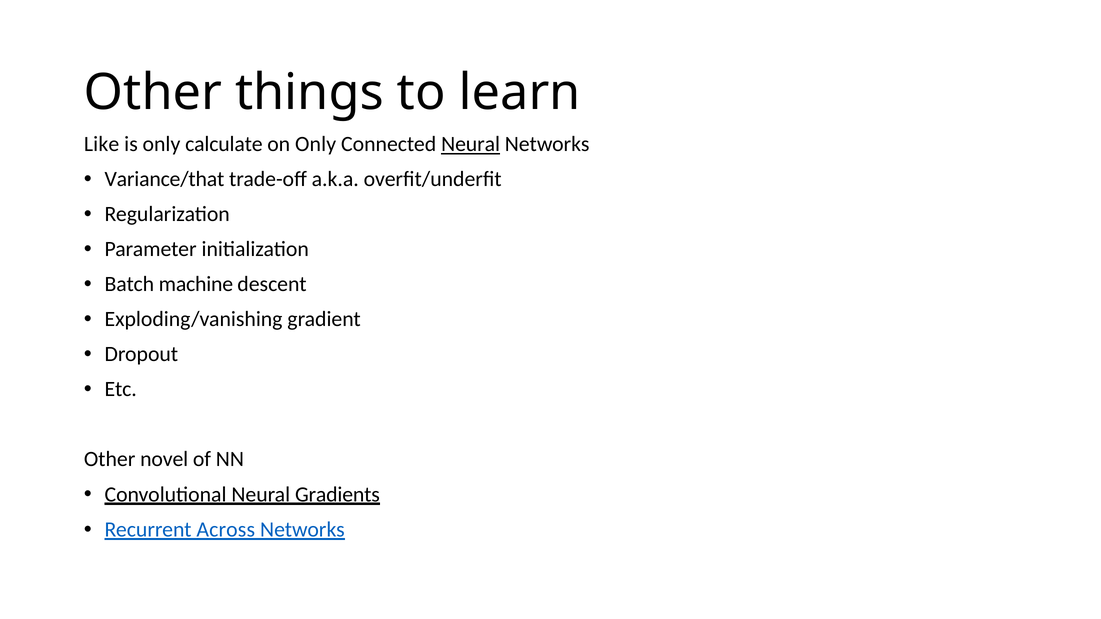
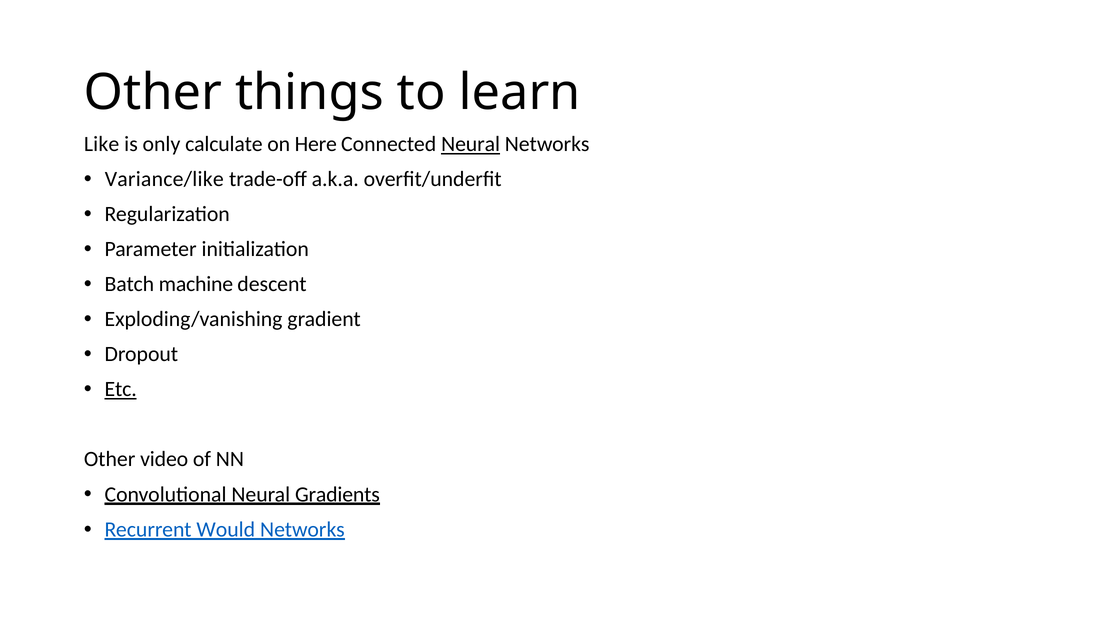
on Only: Only -> Here (316, 144)
Variance/that: Variance/that -> Variance/like (164, 179)
Etc underline: none -> present (121, 389)
novel: novel -> video (164, 459)
Across: Across -> Would (226, 530)
